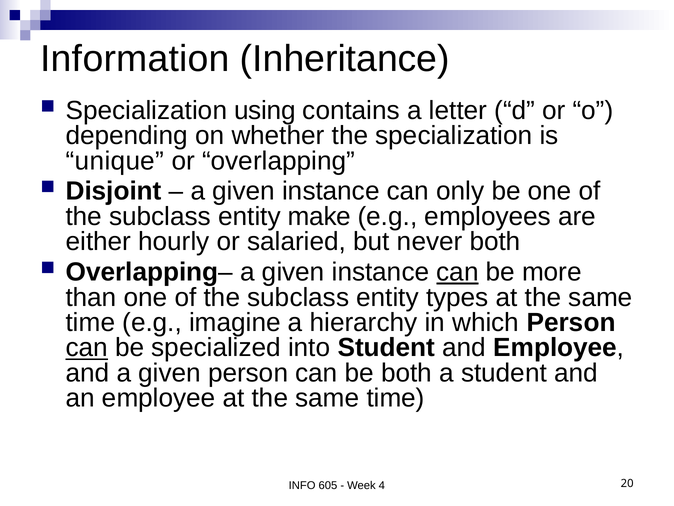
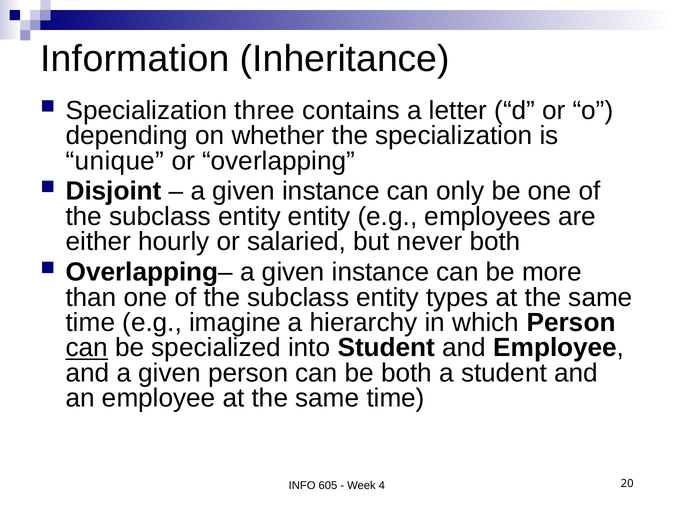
using: using -> three (265, 110)
entity make: make -> entity (319, 216)
can underline: present -> none (457, 272)
